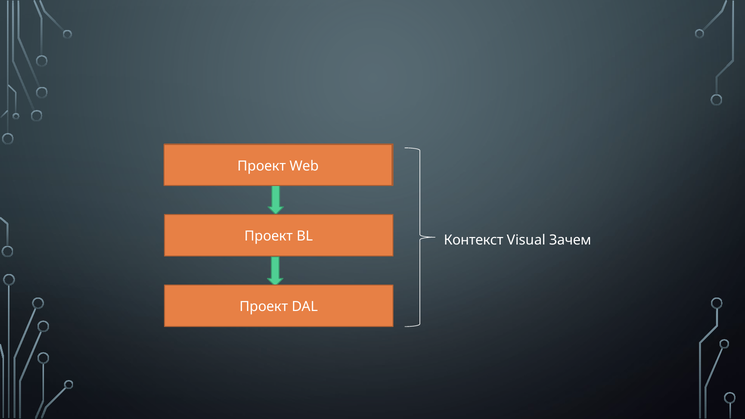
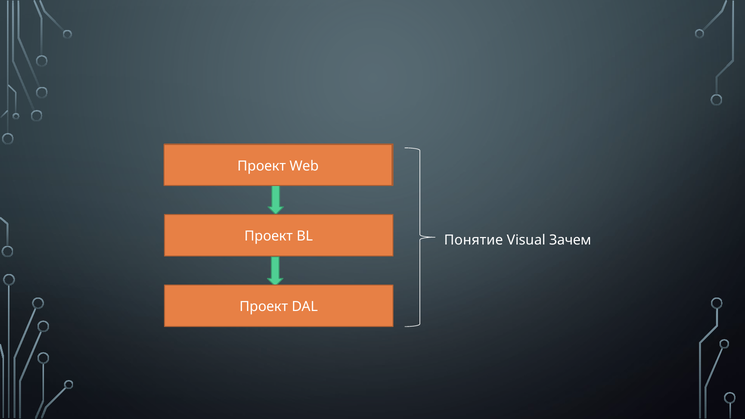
Контекст: Контекст -> Понятие (474, 240)
